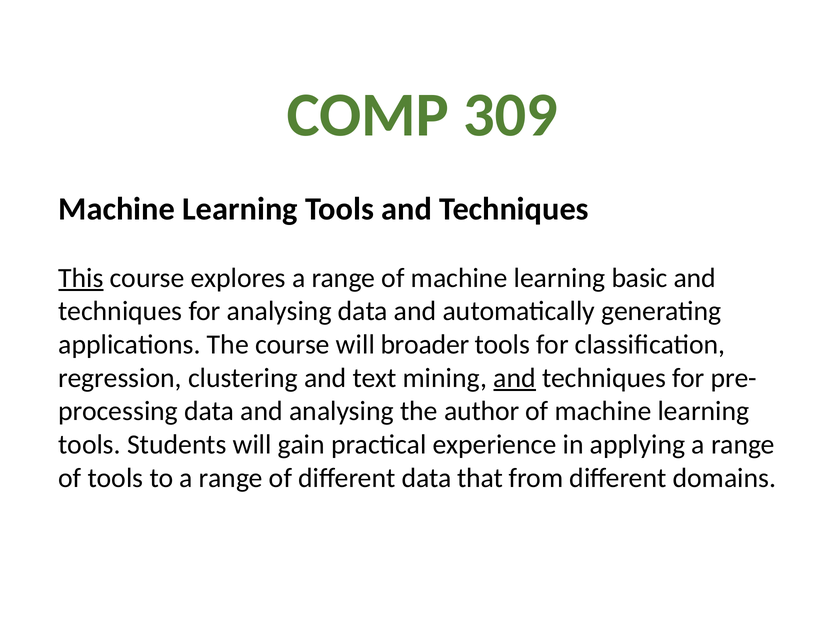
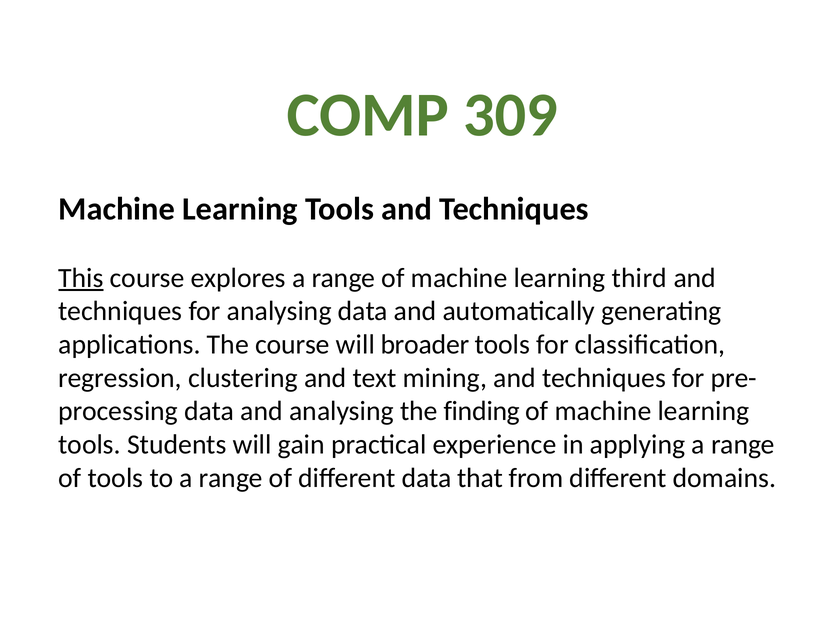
basic: basic -> third (639, 278)
and underline: present -> none (515, 378)
author: author -> finding (482, 411)
